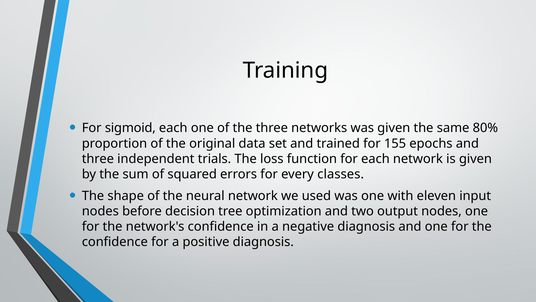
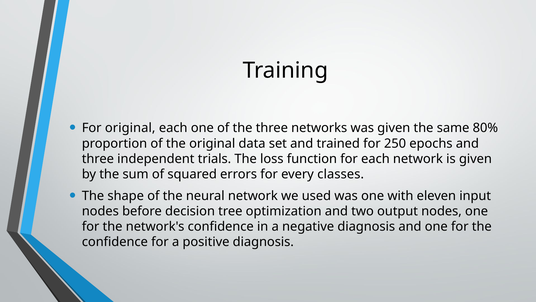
For sigmoid: sigmoid -> original (130, 128)
155: 155 -> 250 (395, 143)
